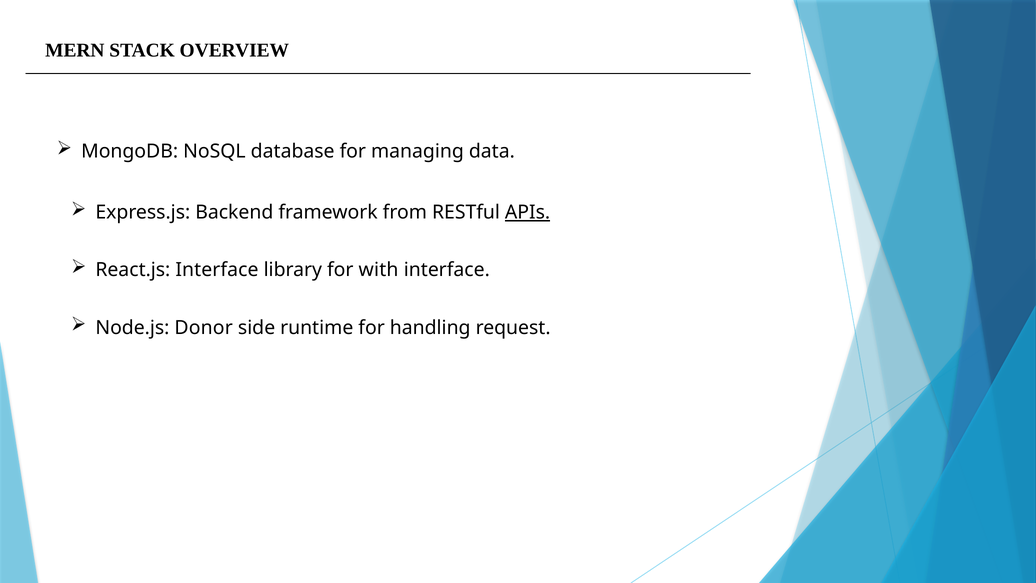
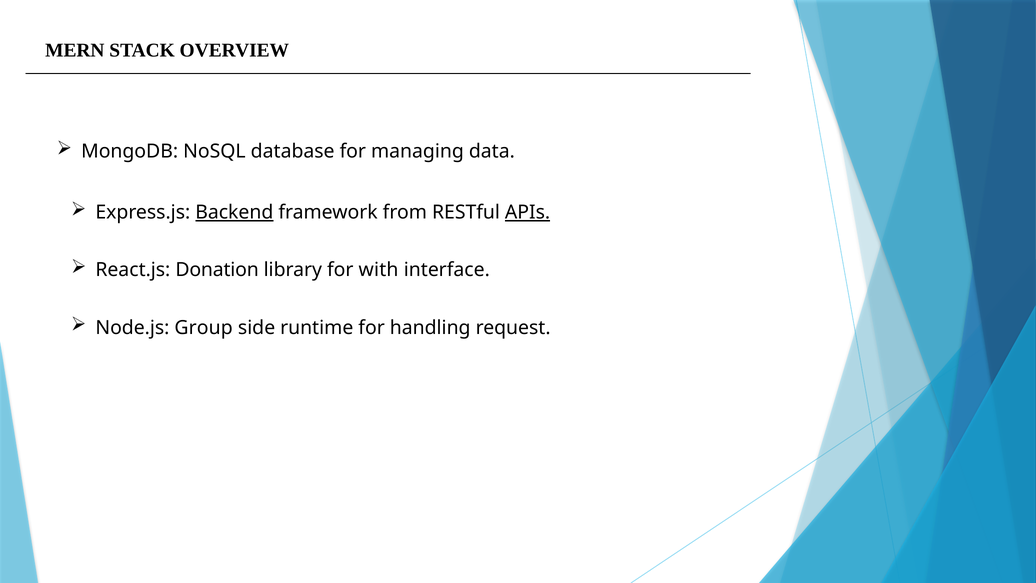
Backend underline: none -> present (234, 212)
React.js Interface: Interface -> Donation (217, 270)
Donor: Donor -> Group (204, 328)
